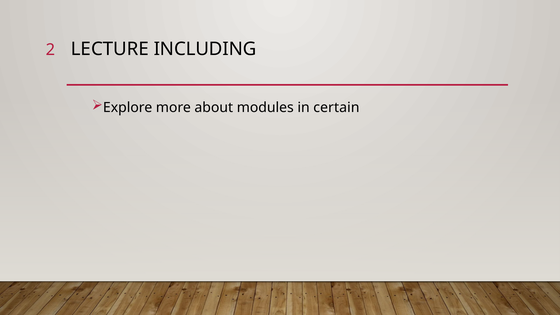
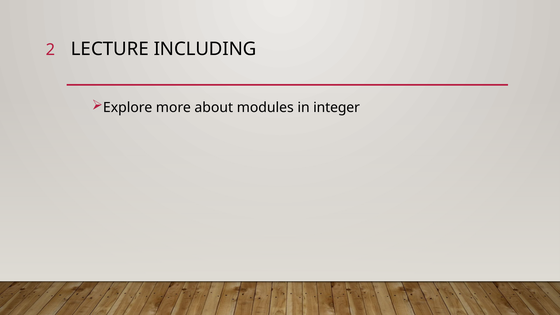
certain: certain -> integer (337, 107)
